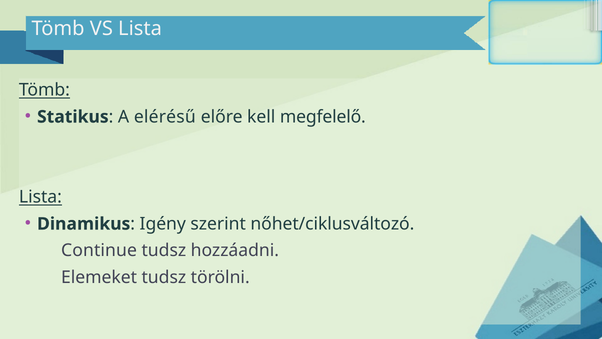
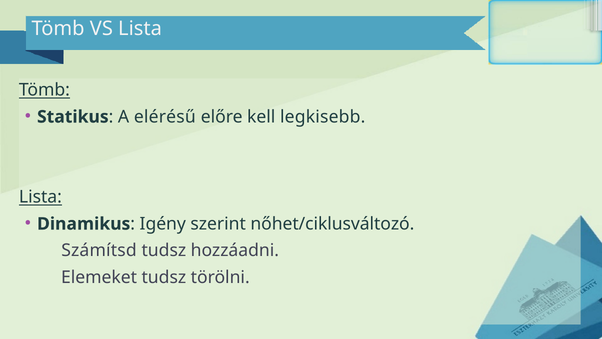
megfelelő: megfelelő -> legkisebb (323, 117)
Continue: Continue -> Számítsd (99, 250)
